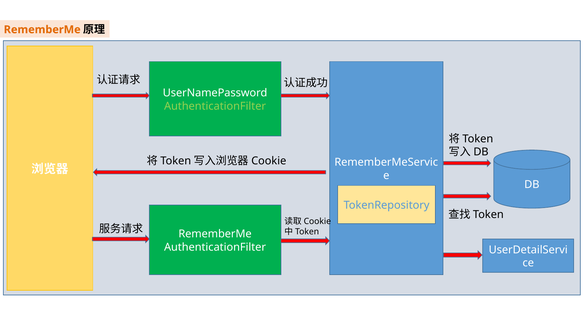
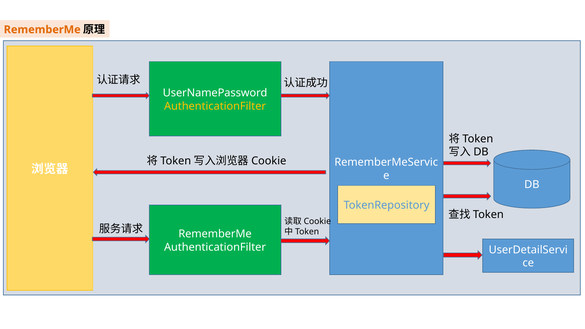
AuthenticationFilter colour: light green -> yellow (215, 106)
